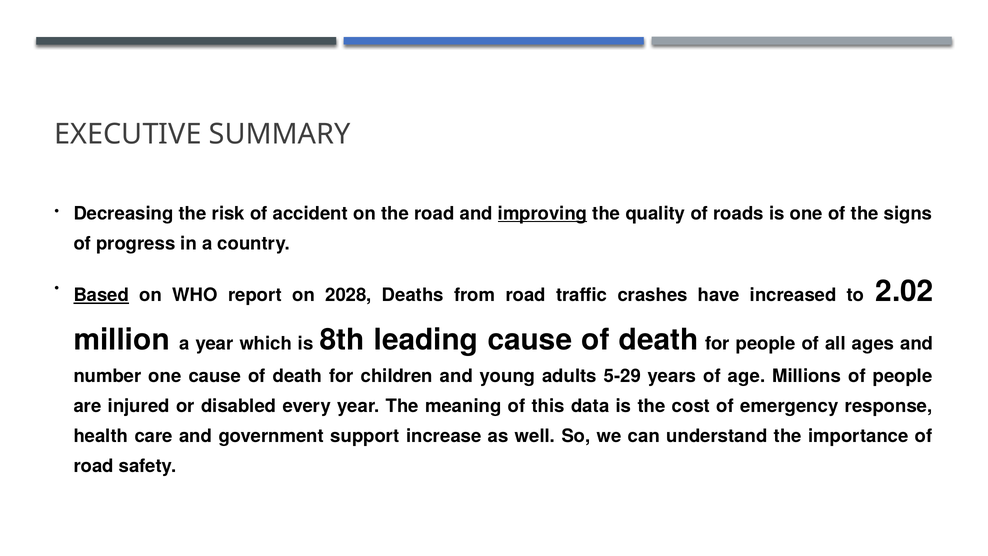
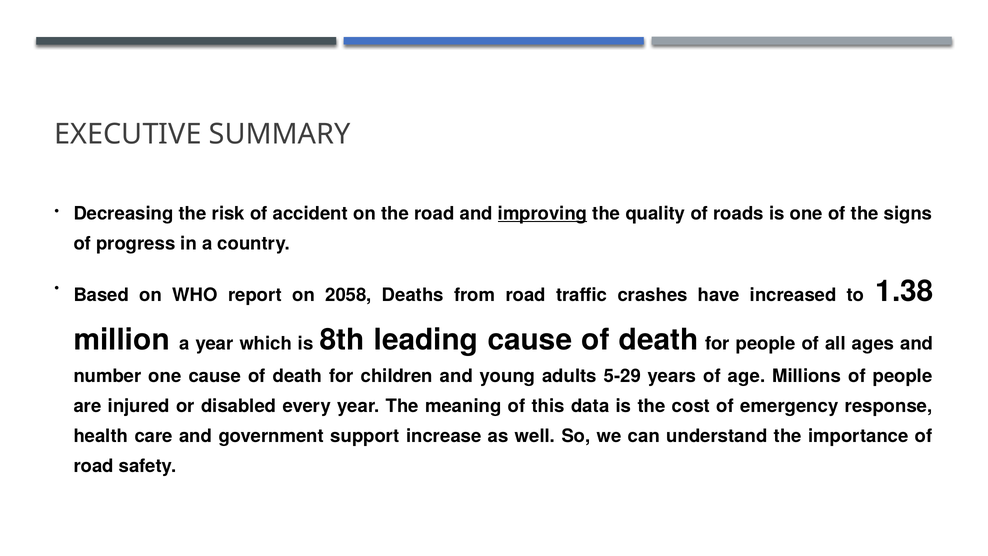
Based underline: present -> none (101, 295)
2028: 2028 -> 2058 (348, 295)
2.02: 2.02 -> 1.38 (904, 291)
